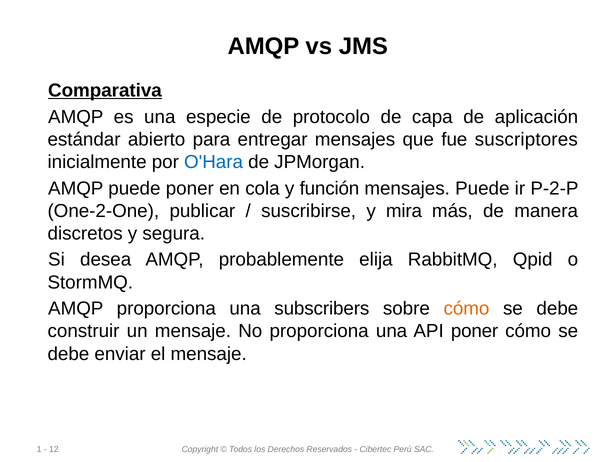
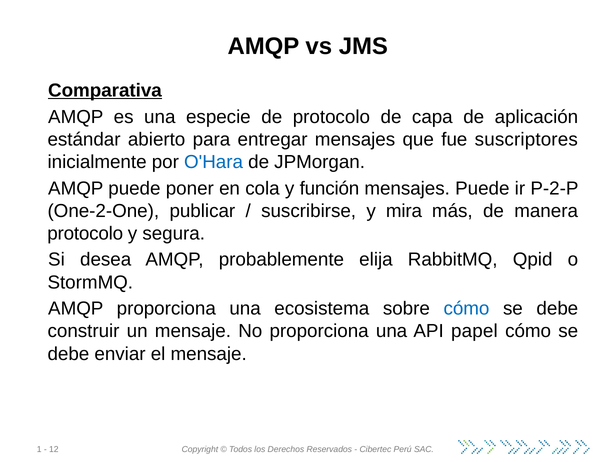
discretos: discretos -> protocolo (85, 233)
subscribers: subscribers -> ecosistema (322, 309)
cómo colour: orange -> blue (466, 309)
API poner: poner -> papel (474, 331)
